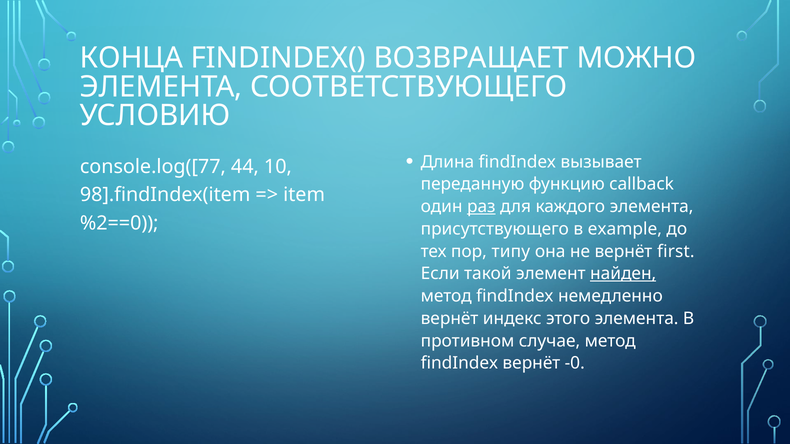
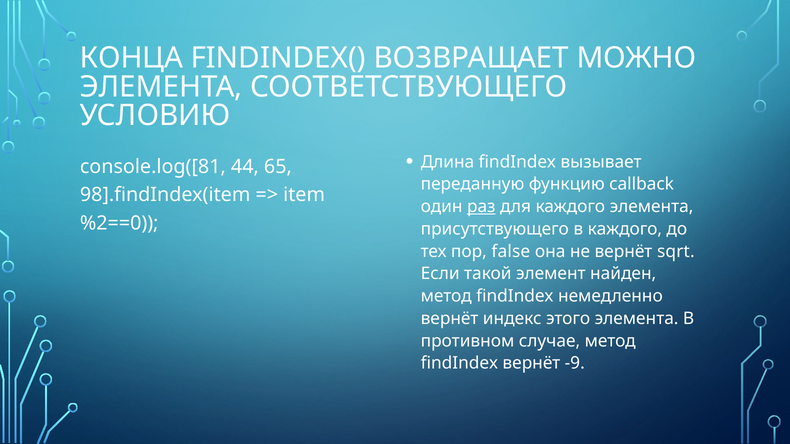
console.log([77: console.log([77 -> console.log([81 (153, 167)
10: 10 -> 65 (278, 167)
в example: example -> каждого (625, 229)
типу: типу -> false (511, 252)
first: first -> sqrt (676, 252)
найден underline: present -> none (623, 274)
-0: -0 -> -9 (575, 364)
